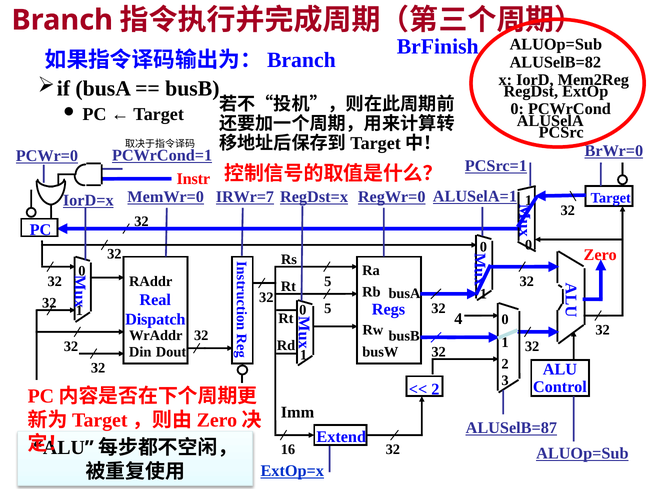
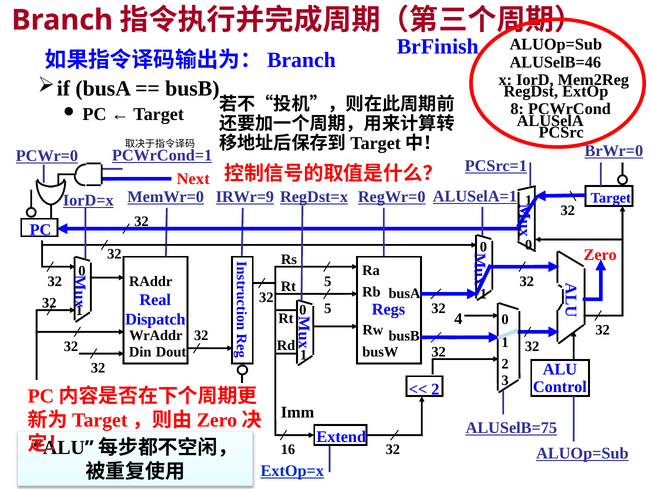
ALUSelB=82: ALUSelB=82 -> ALUSelB=46 (555, 62)
0: 0 -> 8 (517, 109)
Instr: Instr -> Next (193, 178)
IRWr=7: IRWr=7 -> IRWr=9 (245, 197)
ALUSelB=87: ALUSelB=87 -> ALUSelB=75 (511, 427)
